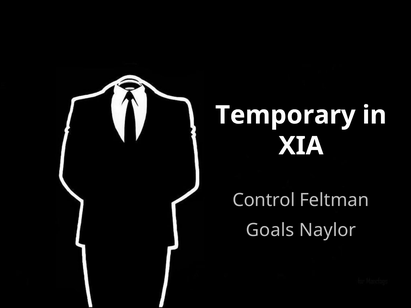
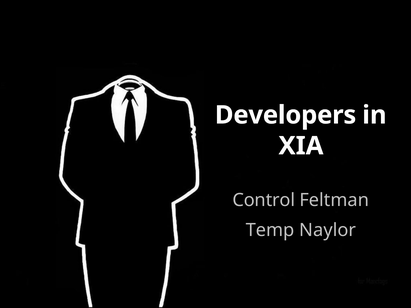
Temporary: Temporary -> Developers (286, 115)
Goals: Goals -> Temp (270, 230)
